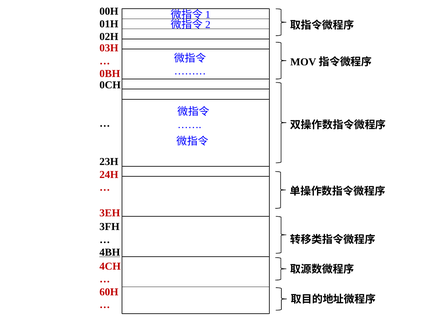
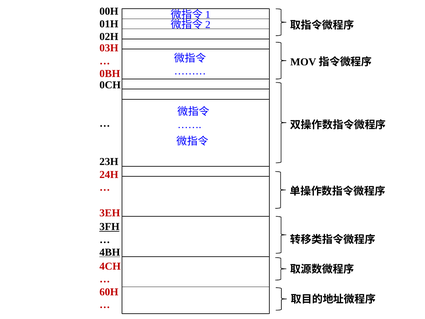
3FH underline: none -> present (110, 227)
